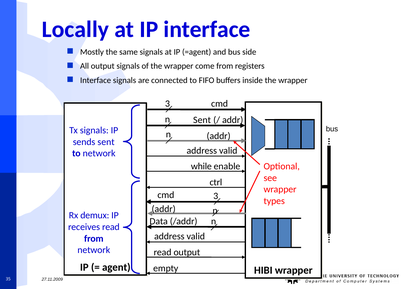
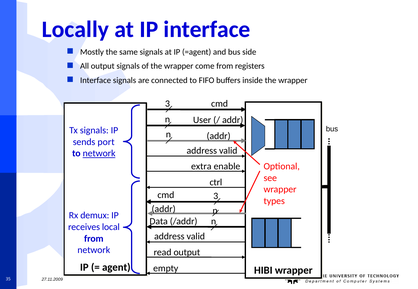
Sent: Sent -> User (202, 120)
sends sent: sent -> port (106, 142)
network underline: none -> present (99, 154)
while: while -> extra (201, 167)
receives read: read -> local (111, 227)
